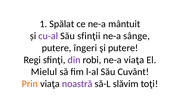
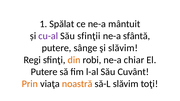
sânge: sânge -> sfântă (137, 36)
îngeri: îngeri -> sânge (85, 48)
şi putere: putere -> slăvim (123, 48)
din colour: purple -> orange (74, 60)
ne-a viaţa: viaţa -> chiar (134, 60)
Mielul: Mielul -> Putere (44, 72)
noastră colour: purple -> orange (77, 84)
